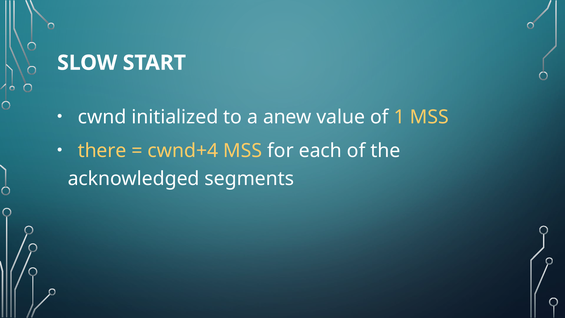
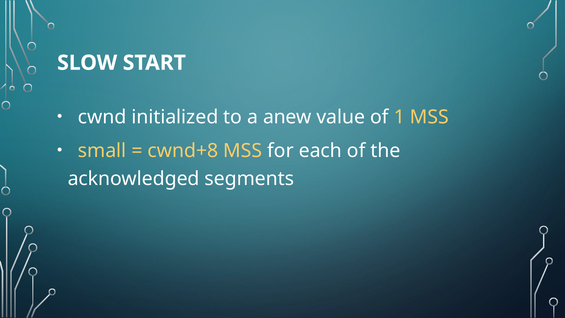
there: there -> small (102, 151)
cwnd+4: cwnd+4 -> cwnd+8 (183, 151)
